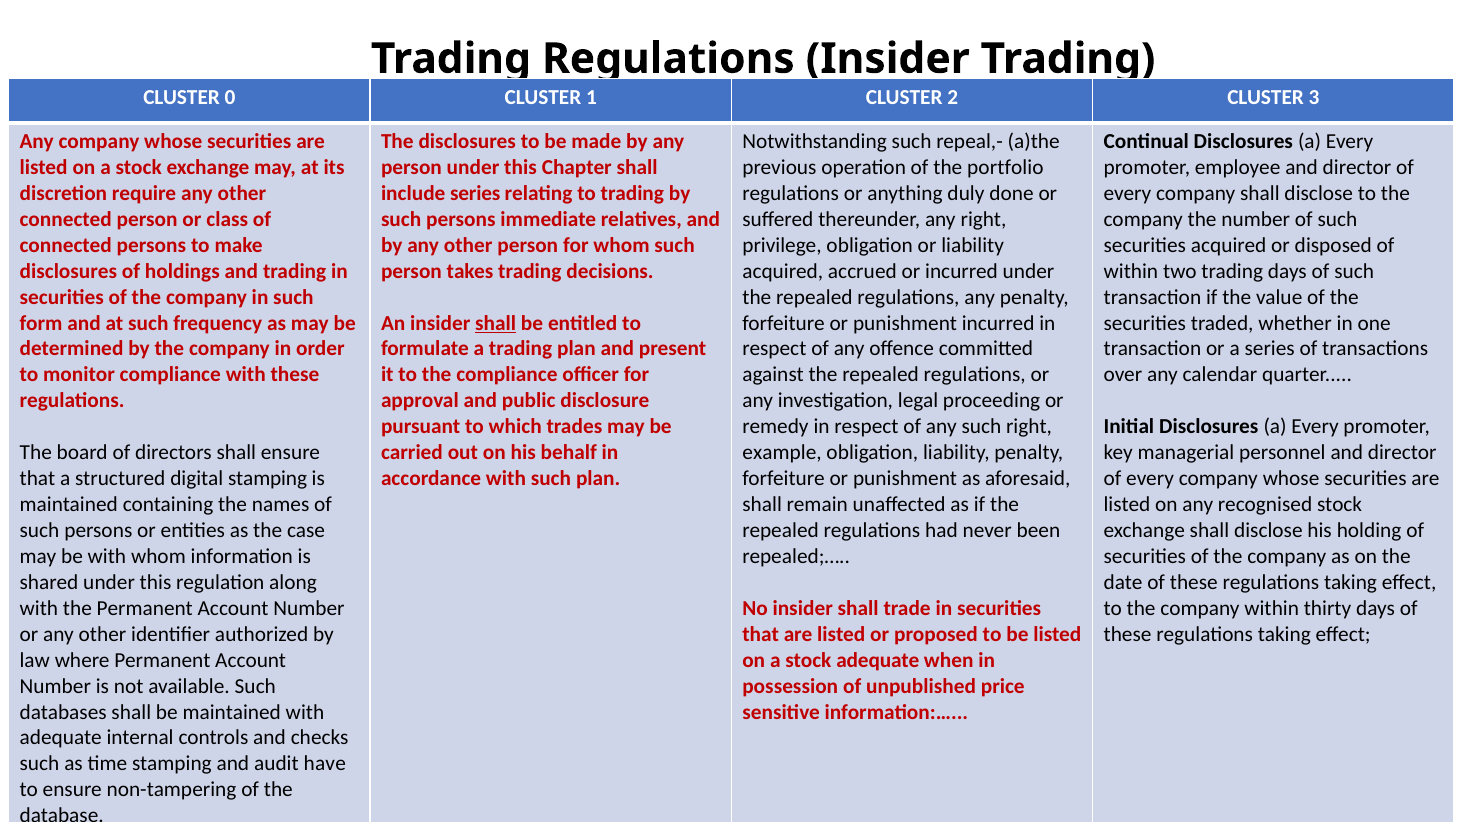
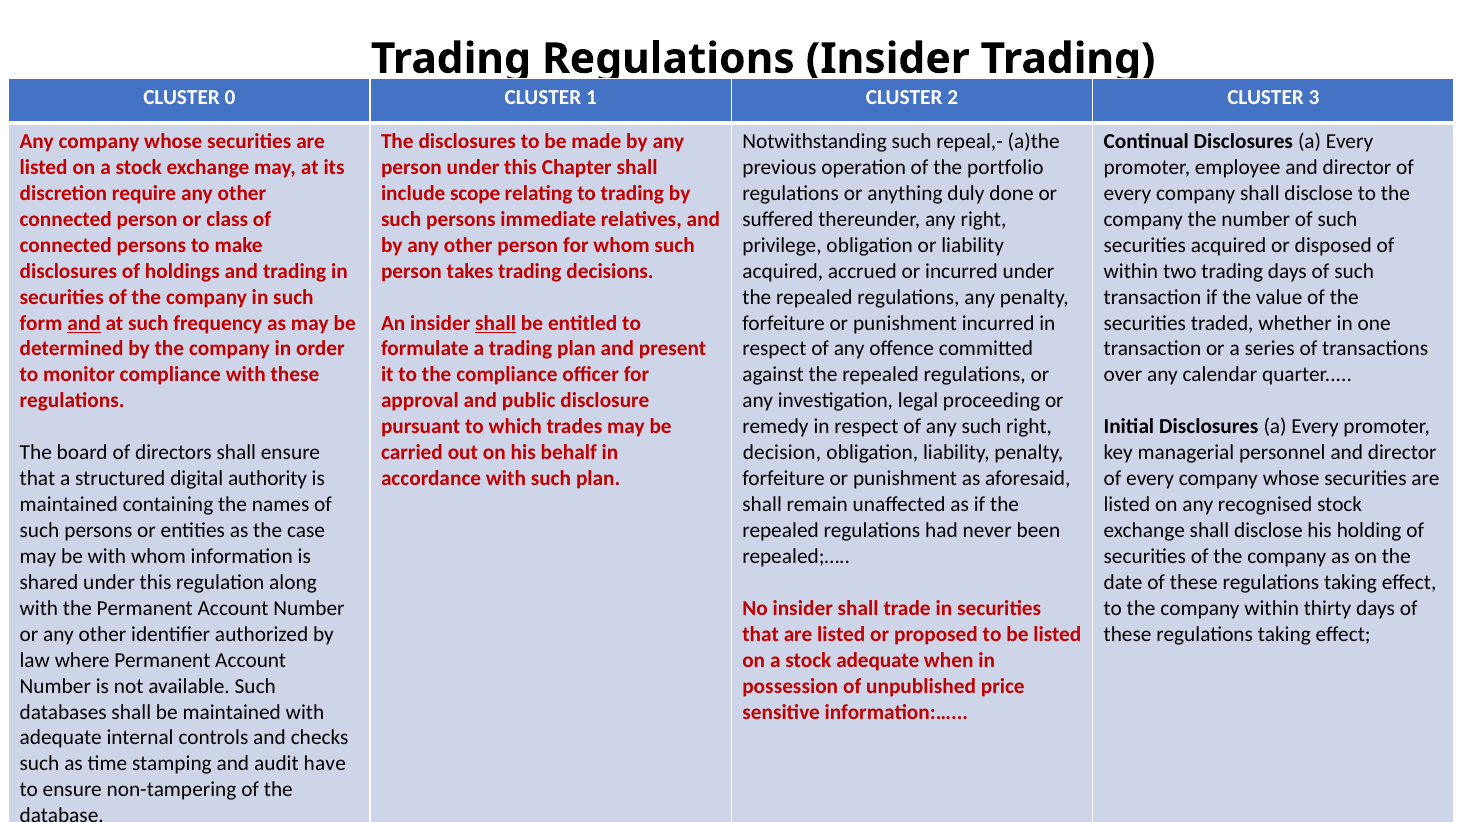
include series: series -> scope (475, 193)
and underline: none -> present (84, 323)
example: example -> decision (782, 453)
digital stamping: stamping -> authority (268, 478)
